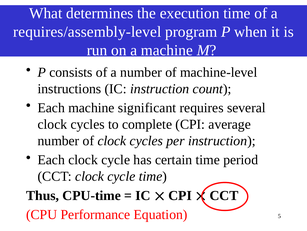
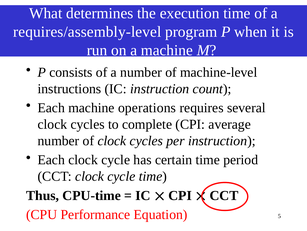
significant: significant -> operations (147, 108)
